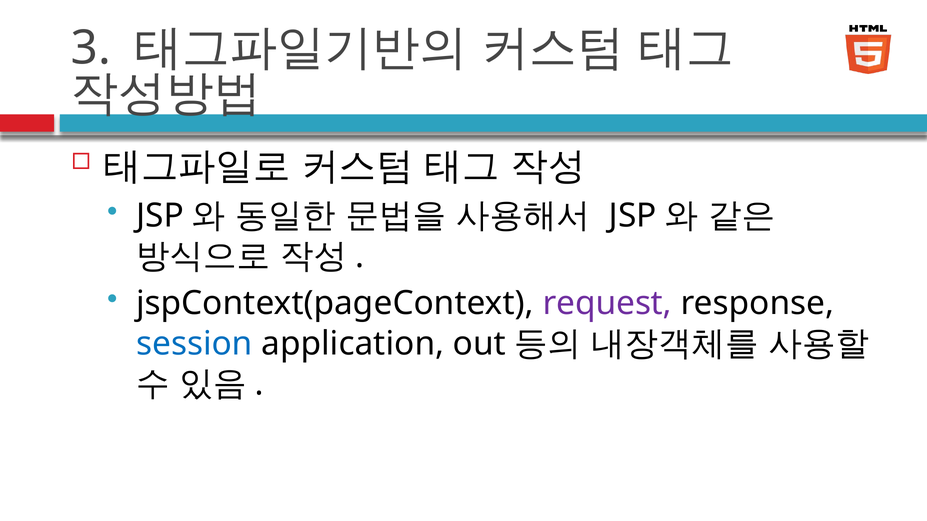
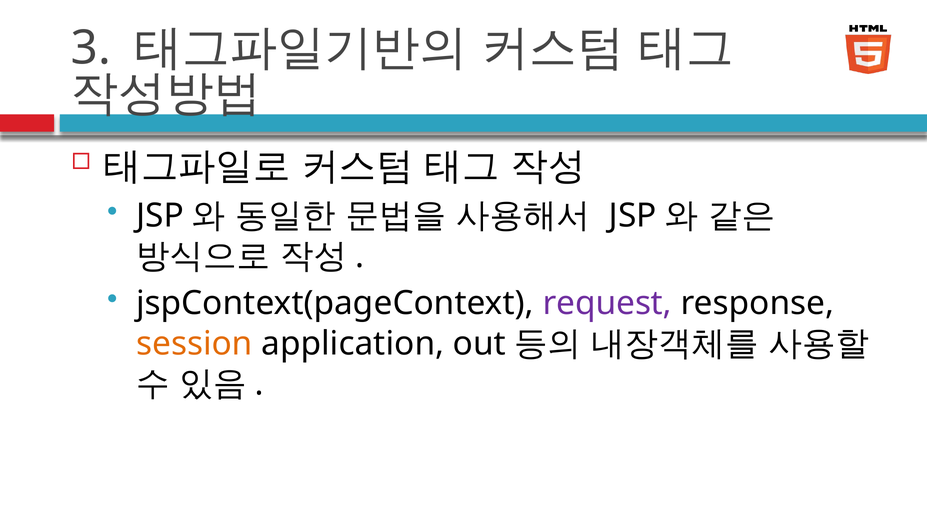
session colour: blue -> orange (194, 344)
